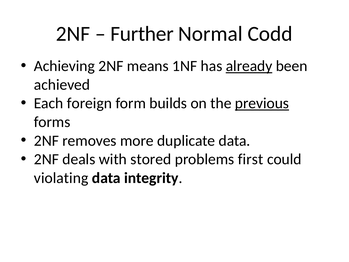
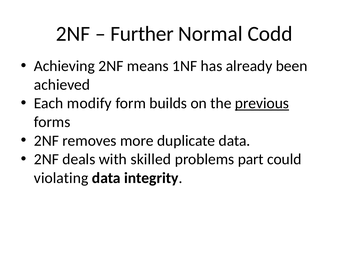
already underline: present -> none (249, 66)
foreign: foreign -> modify (89, 103)
stored: stored -> skilled (151, 159)
first: first -> part (251, 159)
